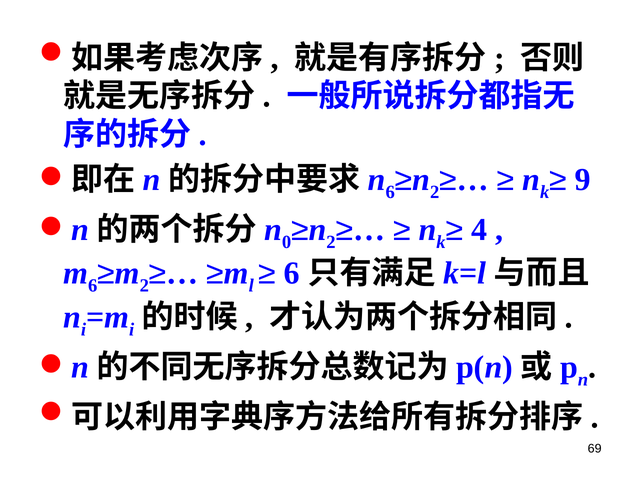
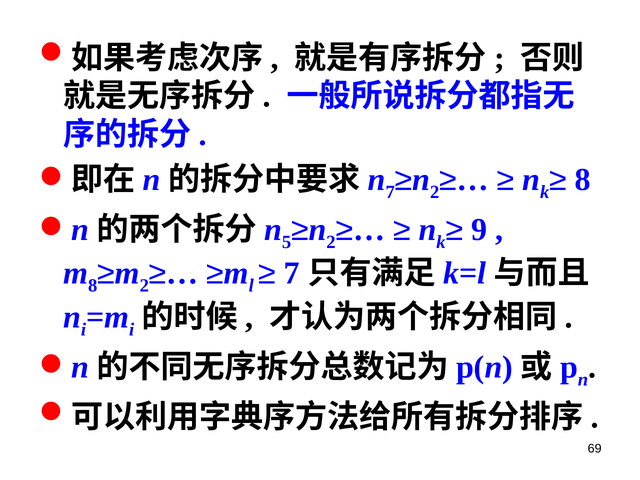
6: 6 -> 7 (390, 192)
9: 9 -> 8 (583, 180)
0: 0 -> 5 (287, 242)
4: 4 -> 9 (479, 230)
6: 6 -> 8 (93, 286)
6: 6 -> 7 (292, 273)
